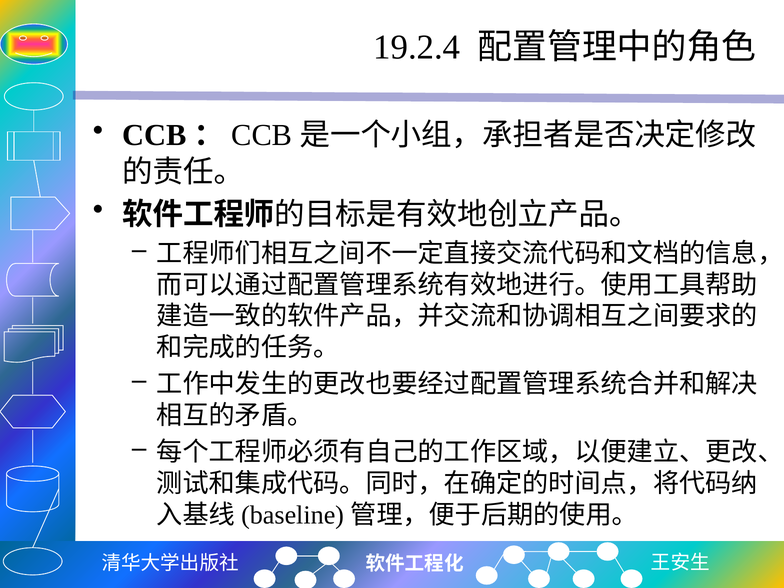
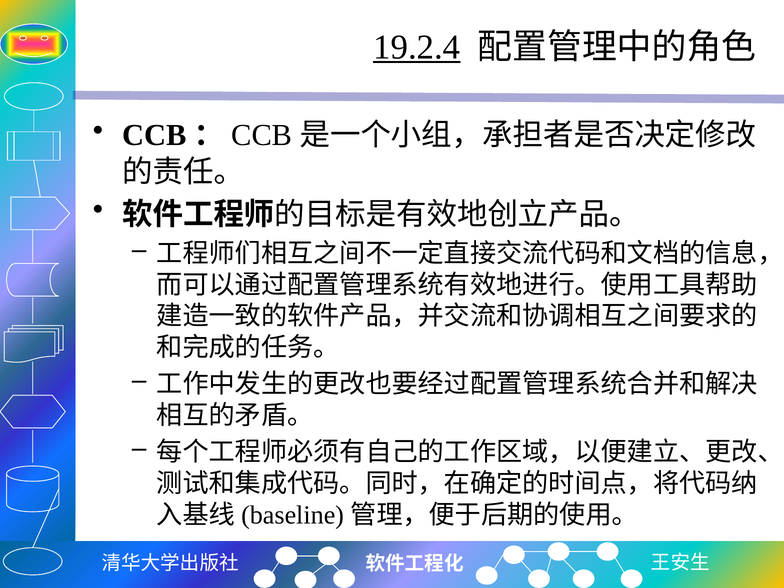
19.2.4 underline: none -> present (417, 47)
